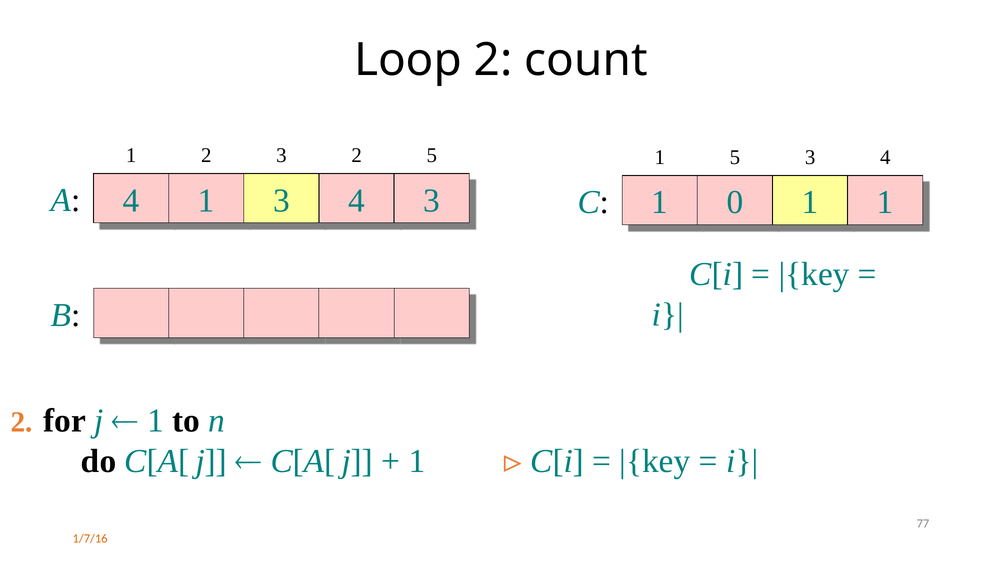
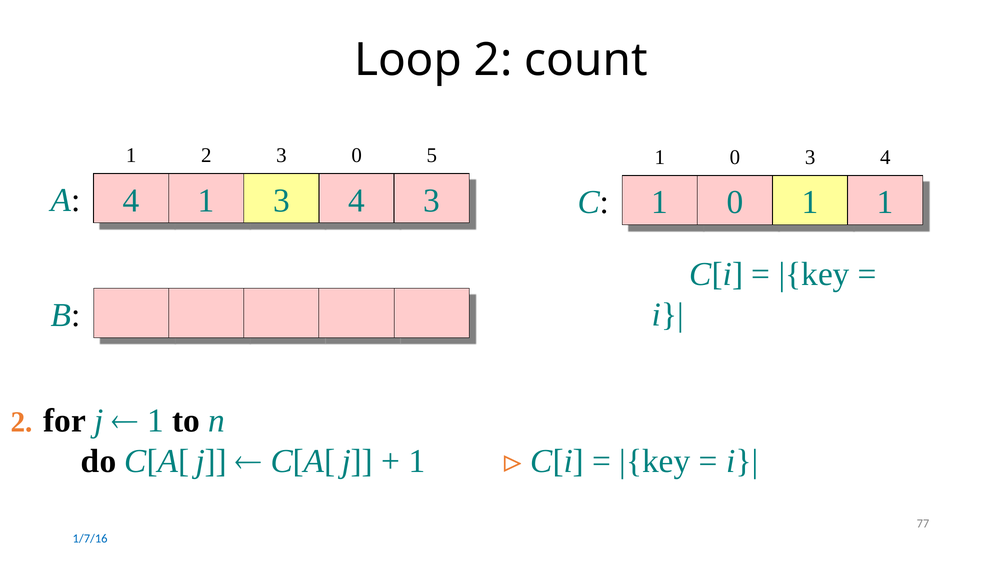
3 2: 2 -> 0 (357, 155)
5: 5 -> 0 (735, 157)
1/7/16 colour: orange -> blue (90, 538)
